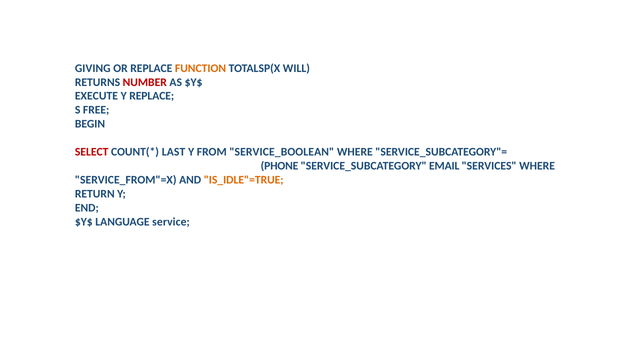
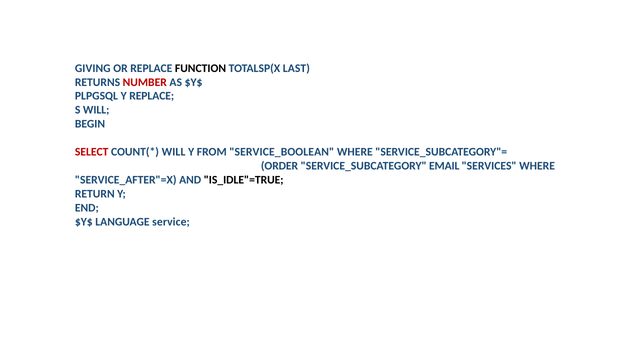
FUNCTION colour: orange -> black (200, 68)
WILL: WILL -> LAST (296, 68)
EXECUTE: EXECUTE -> PLPGSQL (96, 96)
S FREE: FREE -> WILL (96, 110)
LAST: LAST -> WILL (174, 152)
PHONE: PHONE -> ORDER (280, 166)
SERVICE_FROM"=X: SERVICE_FROM"=X -> SERVICE_AFTER"=X (126, 180)
IS_IDLE"=TRUE colour: orange -> black (244, 180)
